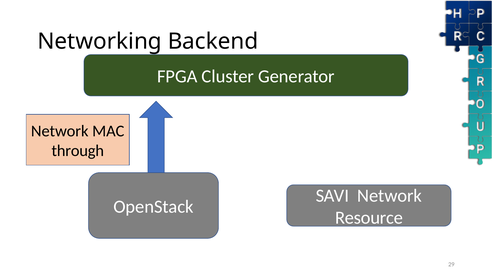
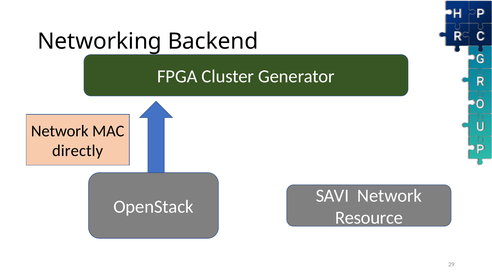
through: through -> directly (78, 151)
